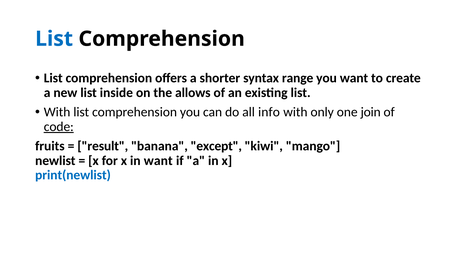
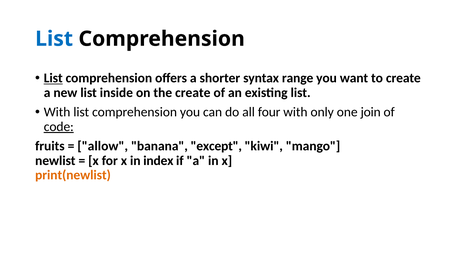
List underline: none -> present (53, 78)
the allows: allows -> create (193, 92)
info: info -> four (269, 112)
result: result -> allow (103, 146)
in want: want -> index (158, 160)
print(newlist colour: blue -> orange (73, 175)
